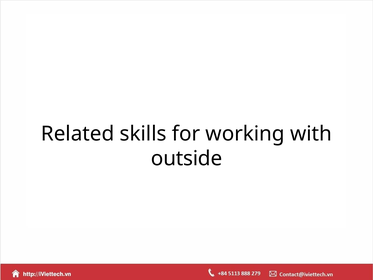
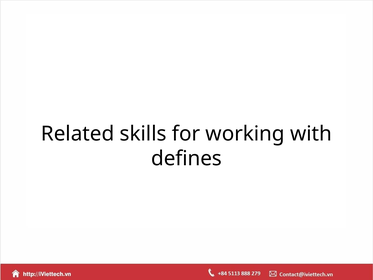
outside: outside -> defines (187, 158)
